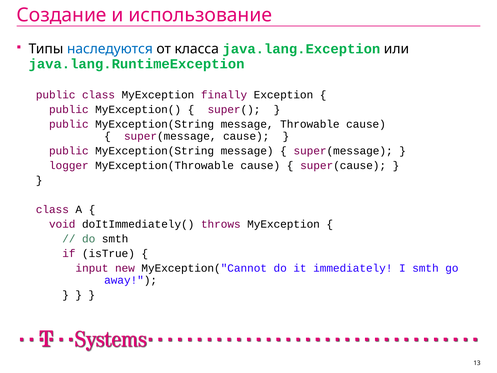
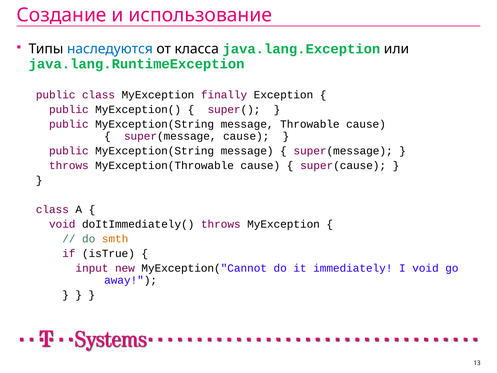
logger: logger -> throws (69, 165)
smth colour: black -> orange (115, 239)
I smth: smth -> void (425, 268)
